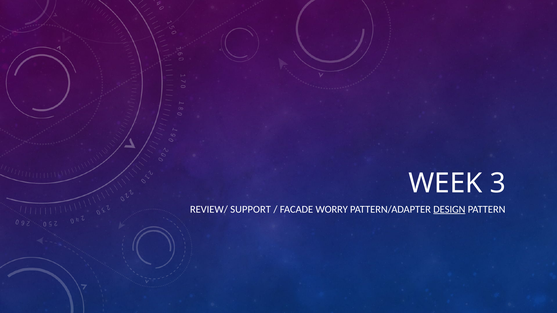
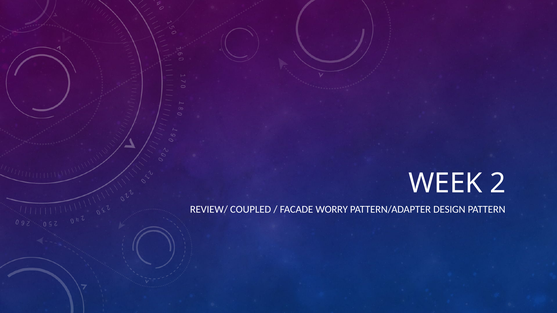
3: 3 -> 2 (498, 183)
SUPPORT: SUPPORT -> COUPLED (251, 209)
DESIGN underline: present -> none (449, 209)
